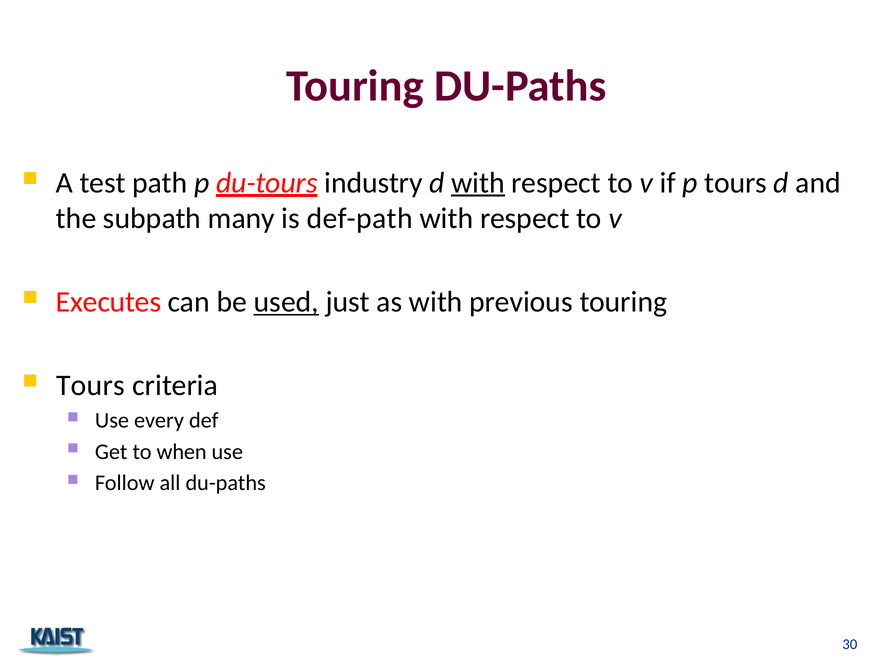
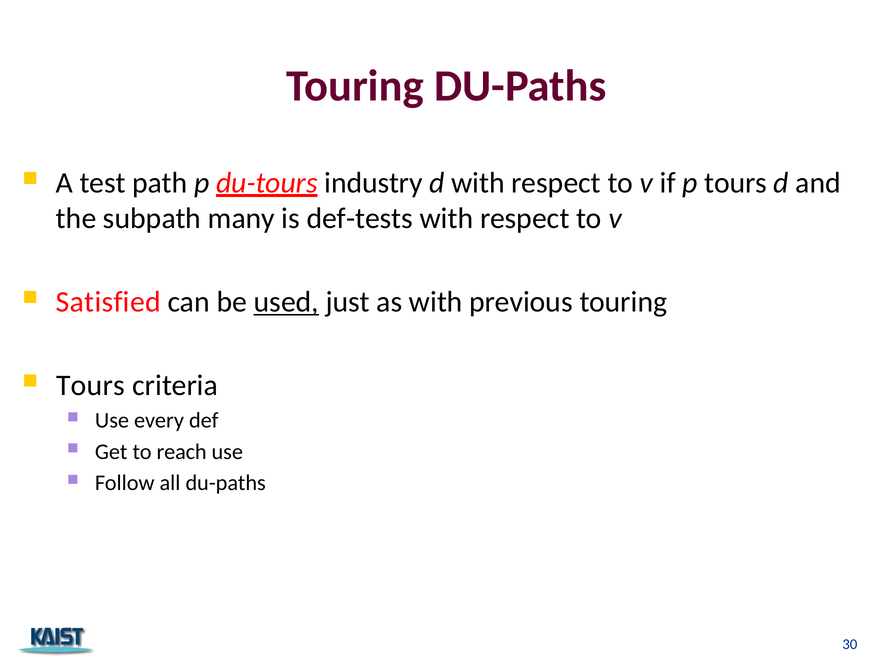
with underline: present -> none (478, 183)
def-path: def-path -> def-tests (360, 218)
Executes: Executes -> Satisfied (108, 302)
when: when -> reach (182, 452)
